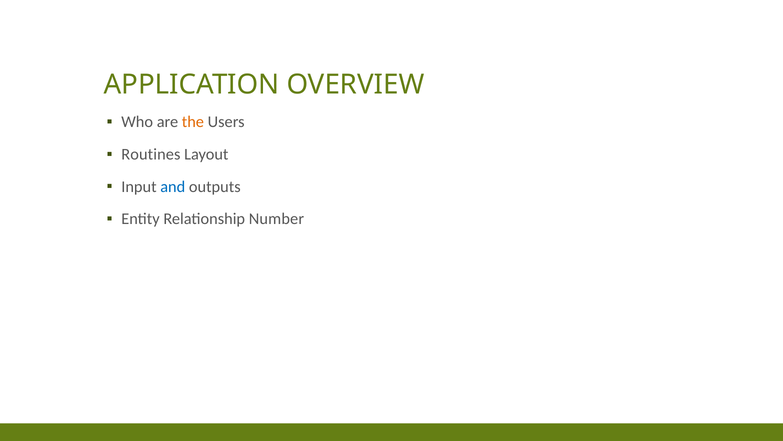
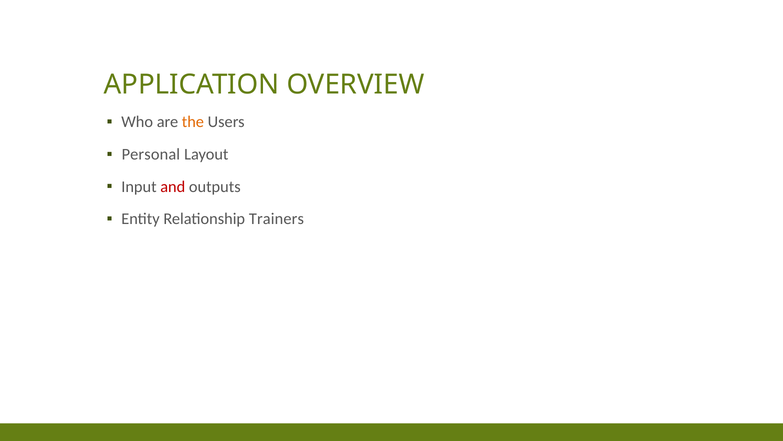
Routines: Routines -> Personal (151, 154)
and colour: blue -> red (173, 186)
Number: Number -> Trainers (276, 219)
